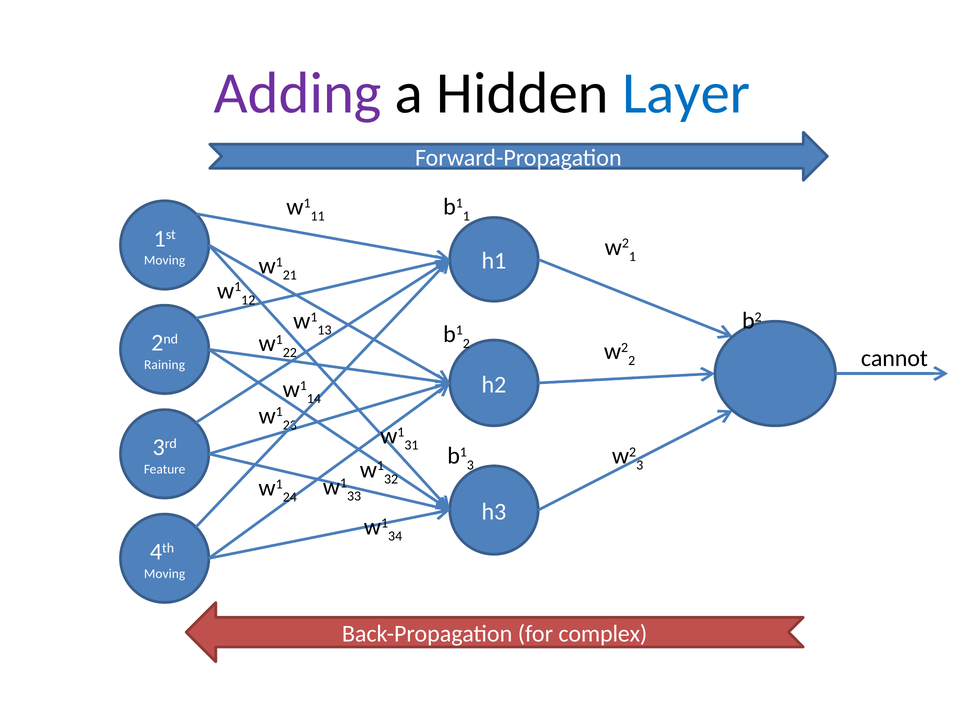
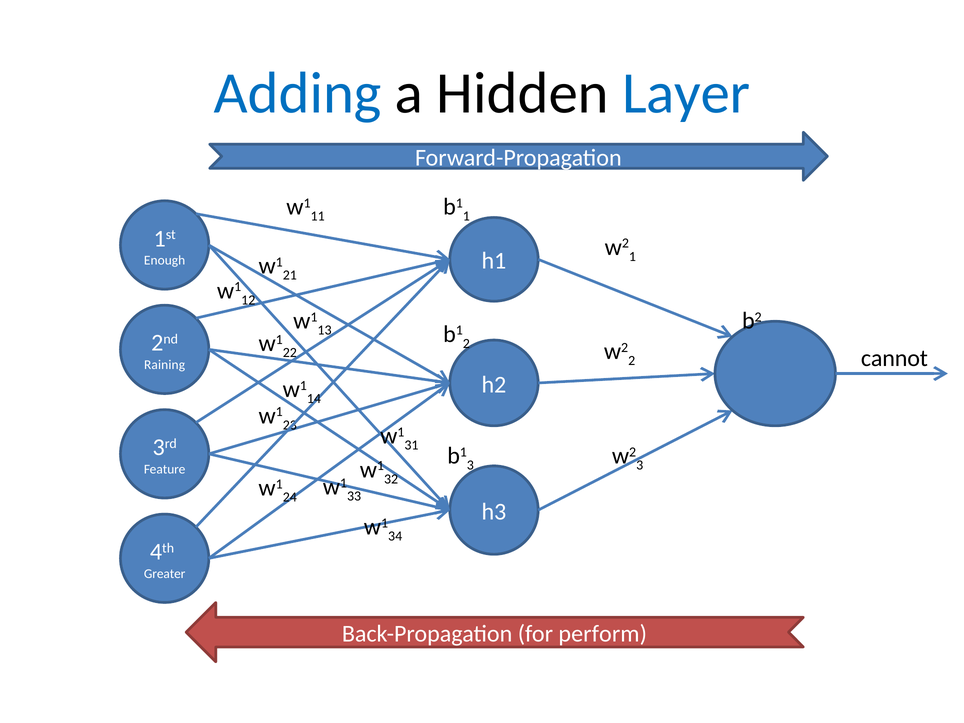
Adding colour: purple -> blue (298, 93)
Moving: Moving -> Enough (165, 260)
Moving: Moving -> Greater (165, 574)
complex: complex -> perform (603, 634)
